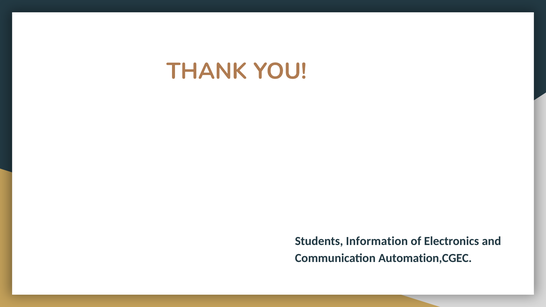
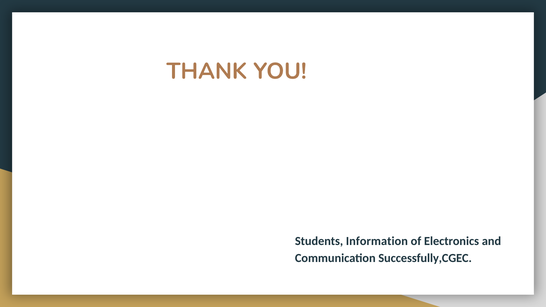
Automation,CGEC: Automation,CGEC -> Successfully,CGEC (425, 258)
